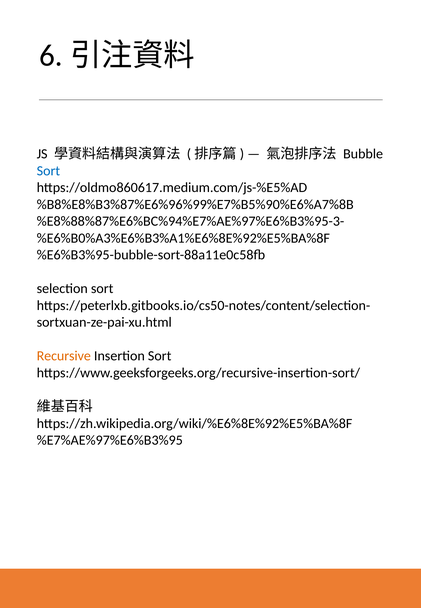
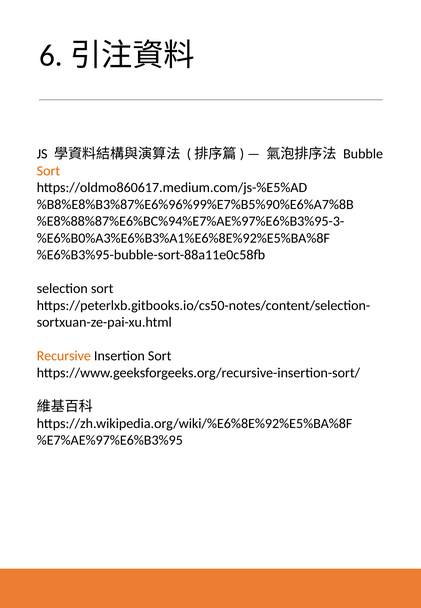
Sort colour: blue -> orange (48, 171)
